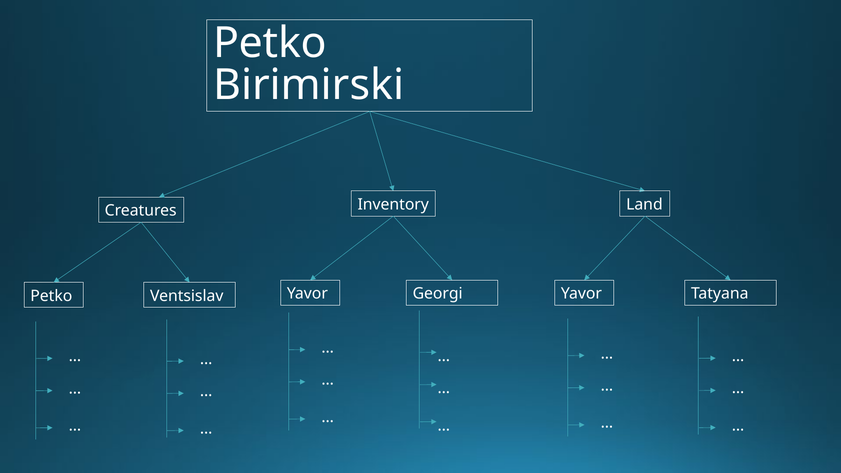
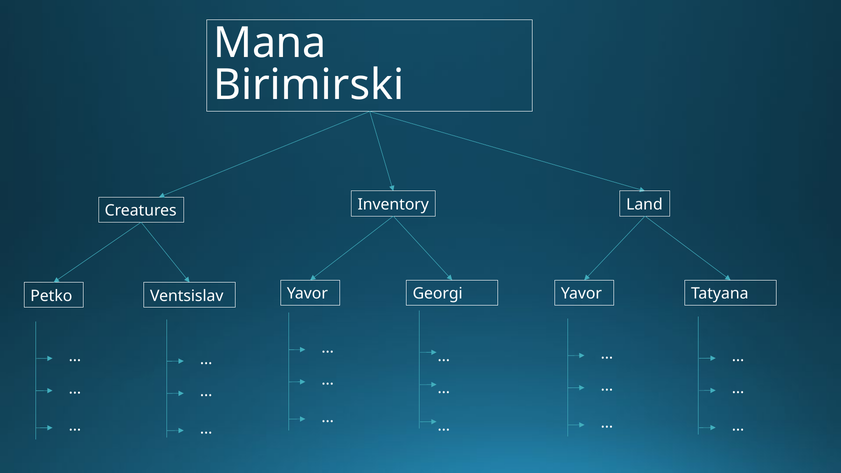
Petko: Petko -> Mana (270, 43)
